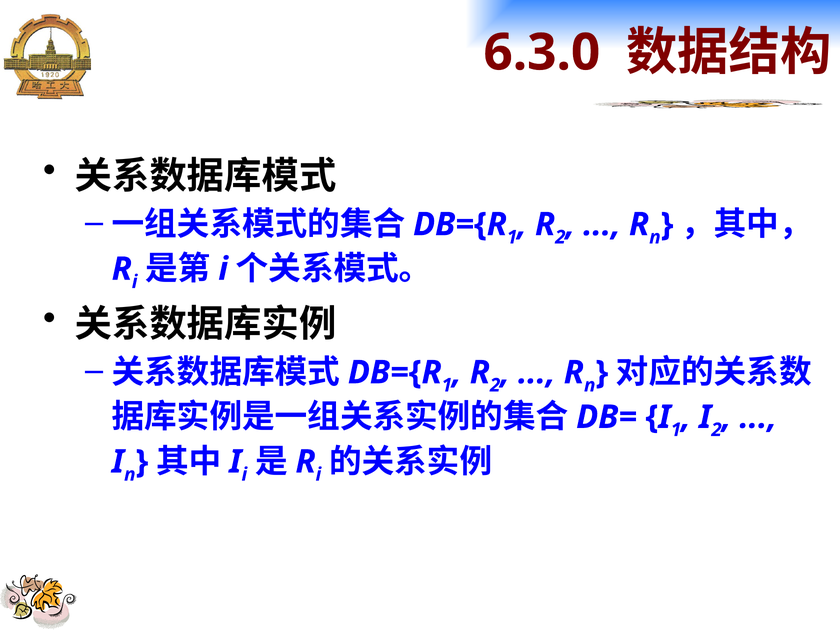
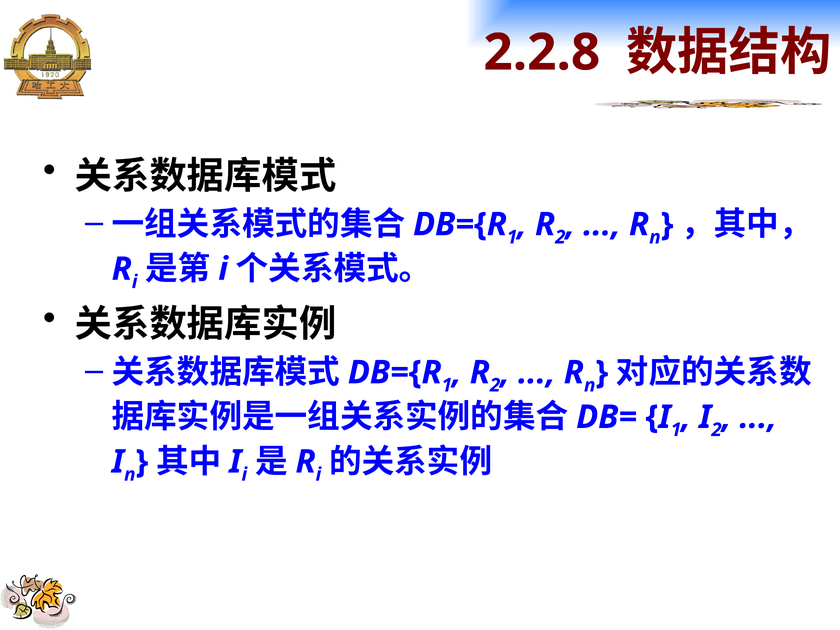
6.3.0: 6.3.0 -> 2.2.8 (542, 53)
